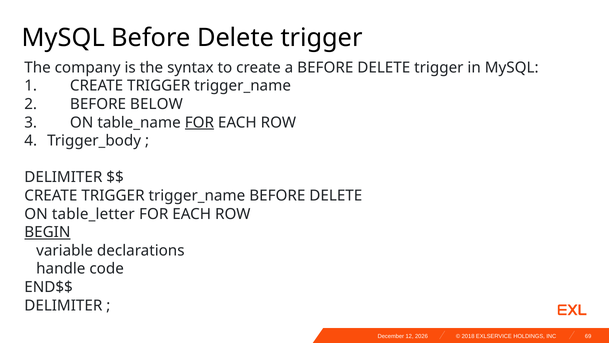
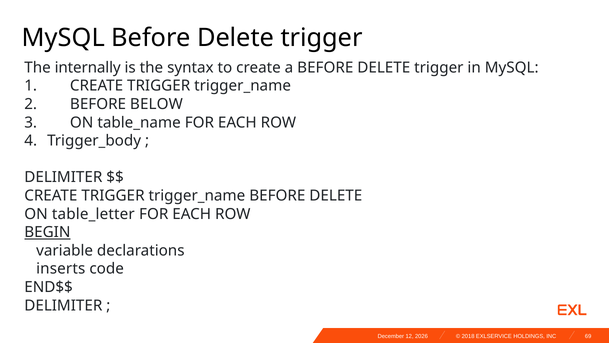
company: company -> internally (88, 68)
FOR underline: present -> none (199, 122)
handle: handle -> inserts (61, 269)
